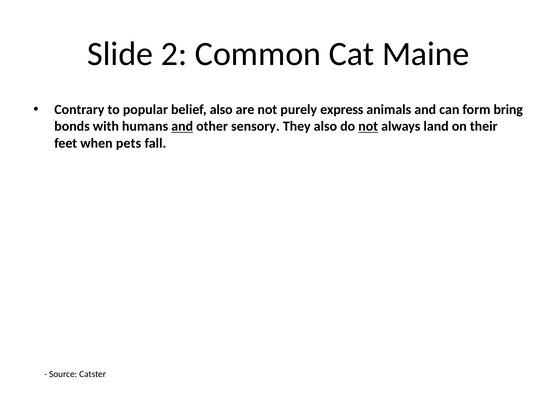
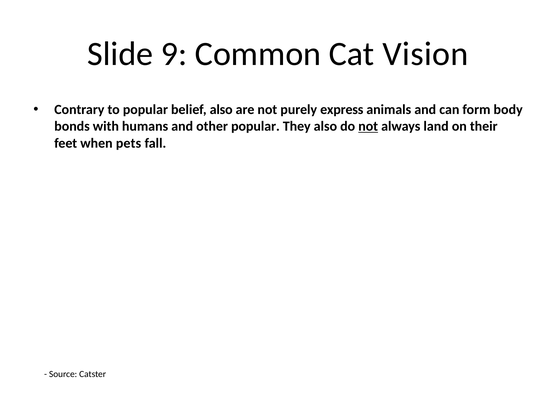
2: 2 -> 9 (174, 54)
Maine: Maine -> Vision (425, 54)
bring: bring -> body (508, 110)
and underline: present -> none (182, 126)
other sensory: sensory -> popular (255, 126)
